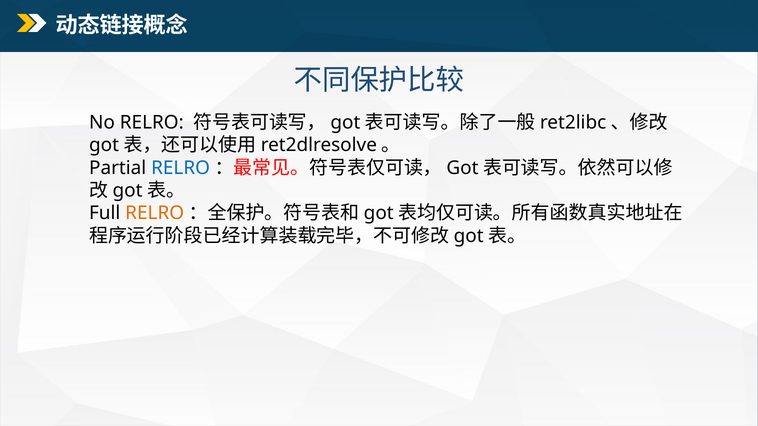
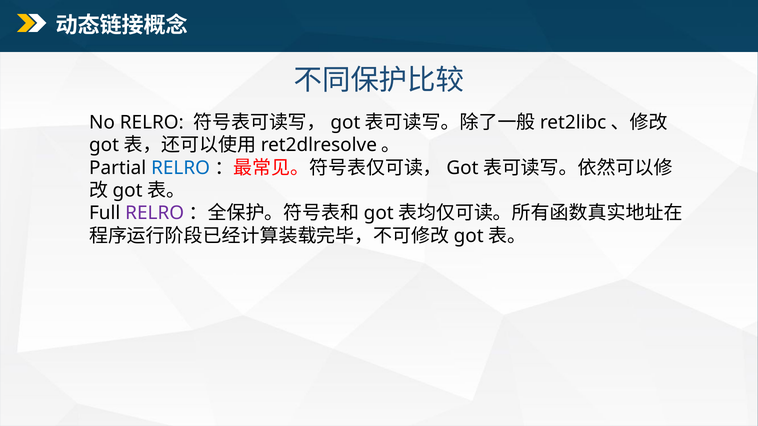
RELRO colour: orange -> purple (155, 213)
